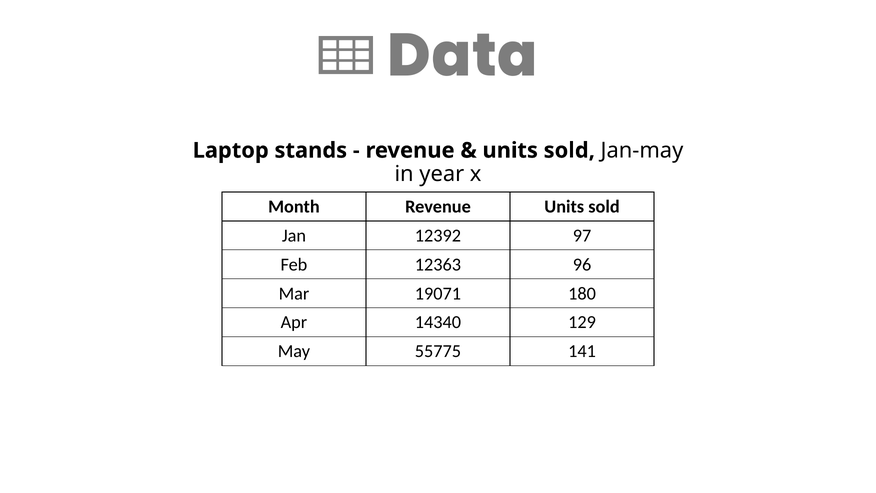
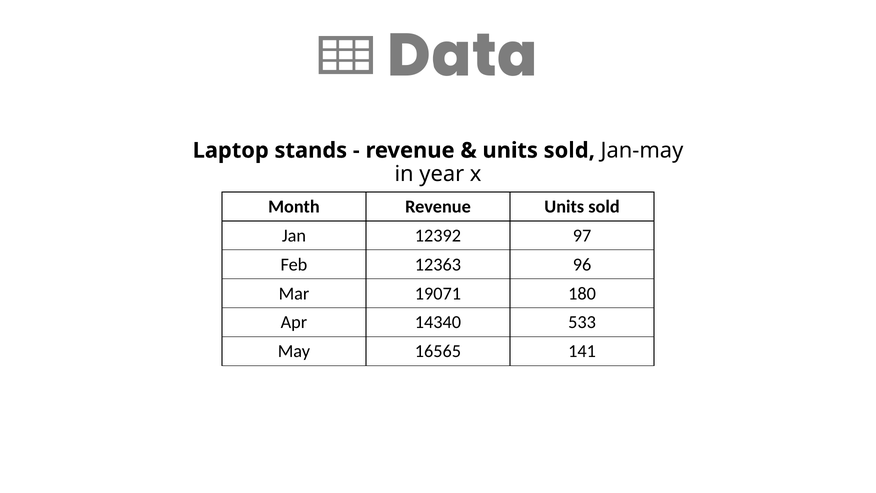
129: 129 -> 533 (582, 322)
55775: 55775 -> 16565 (438, 351)
